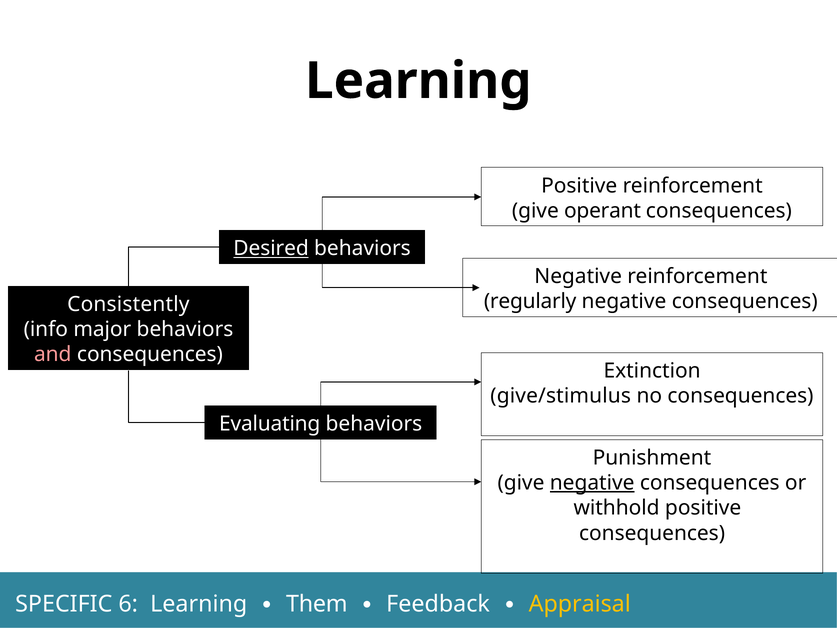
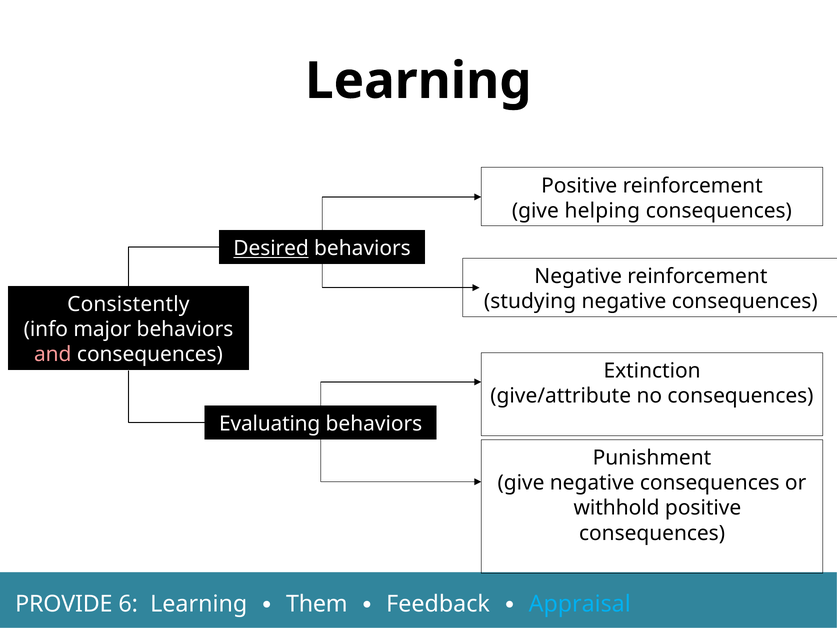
operant: operant -> helping (602, 211)
regularly: regularly -> studying (530, 301)
give/stimulus: give/stimulus -> give/attribute (561, 396)
negative underline: present -> none (592, 483)
SPECIFIC: SPECIFIC -> PROVIDE (64, 604)
Appraisal colour: yellow -> light blue (580, 604)
